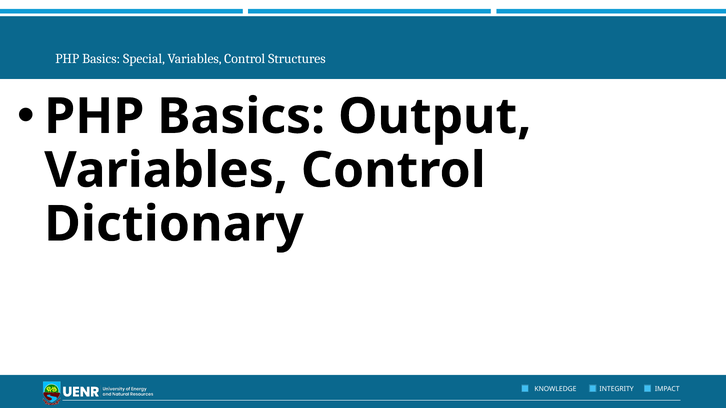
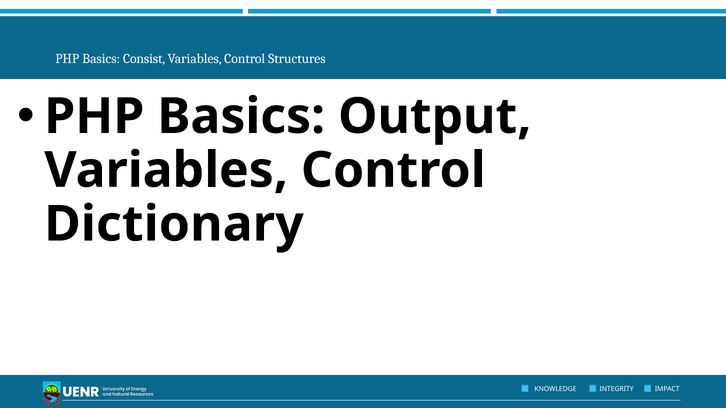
Special: Special -> Consist (144, 59)
